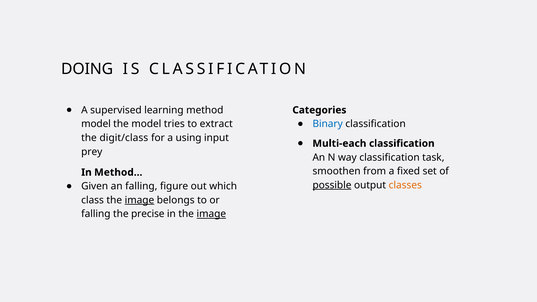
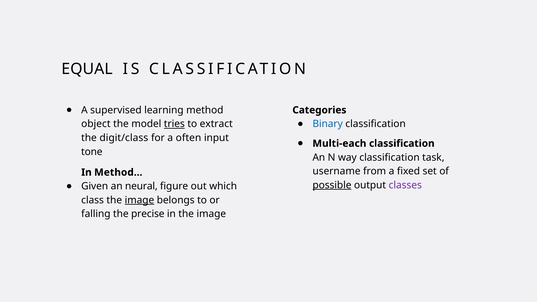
DOING: DOING -> EQUAL (87, 69)
model: model -> object (96, 124)
tries underline: none -> present (174, 124)
using: using -> often (188, 138)
prey: prey -> tone (92, 152)
smoothen: smoothen -> username (337, 171)
an falling: falling -> neural (141, 186)
classes colour: orange -> purple (405, 185)
image underline: present -> none (211, 214)
